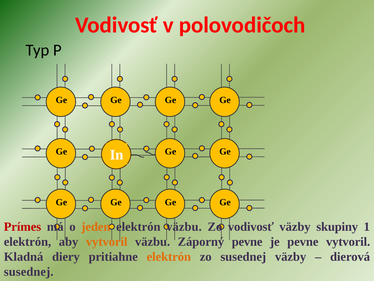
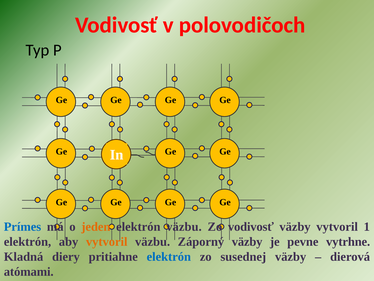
Prímes colour: red -> blue (22, 226)
väzby skupiny: skupiny -> vytvoril (337, 226)
Záporný pevne: pevne -> väzby (247, 241)
pevne vytvoril: vytvoril -> vytrhne (348, 241)
elektrón colour: orange -> blue (169, 256)
susednej: susednej -> atómami (29, 271)
